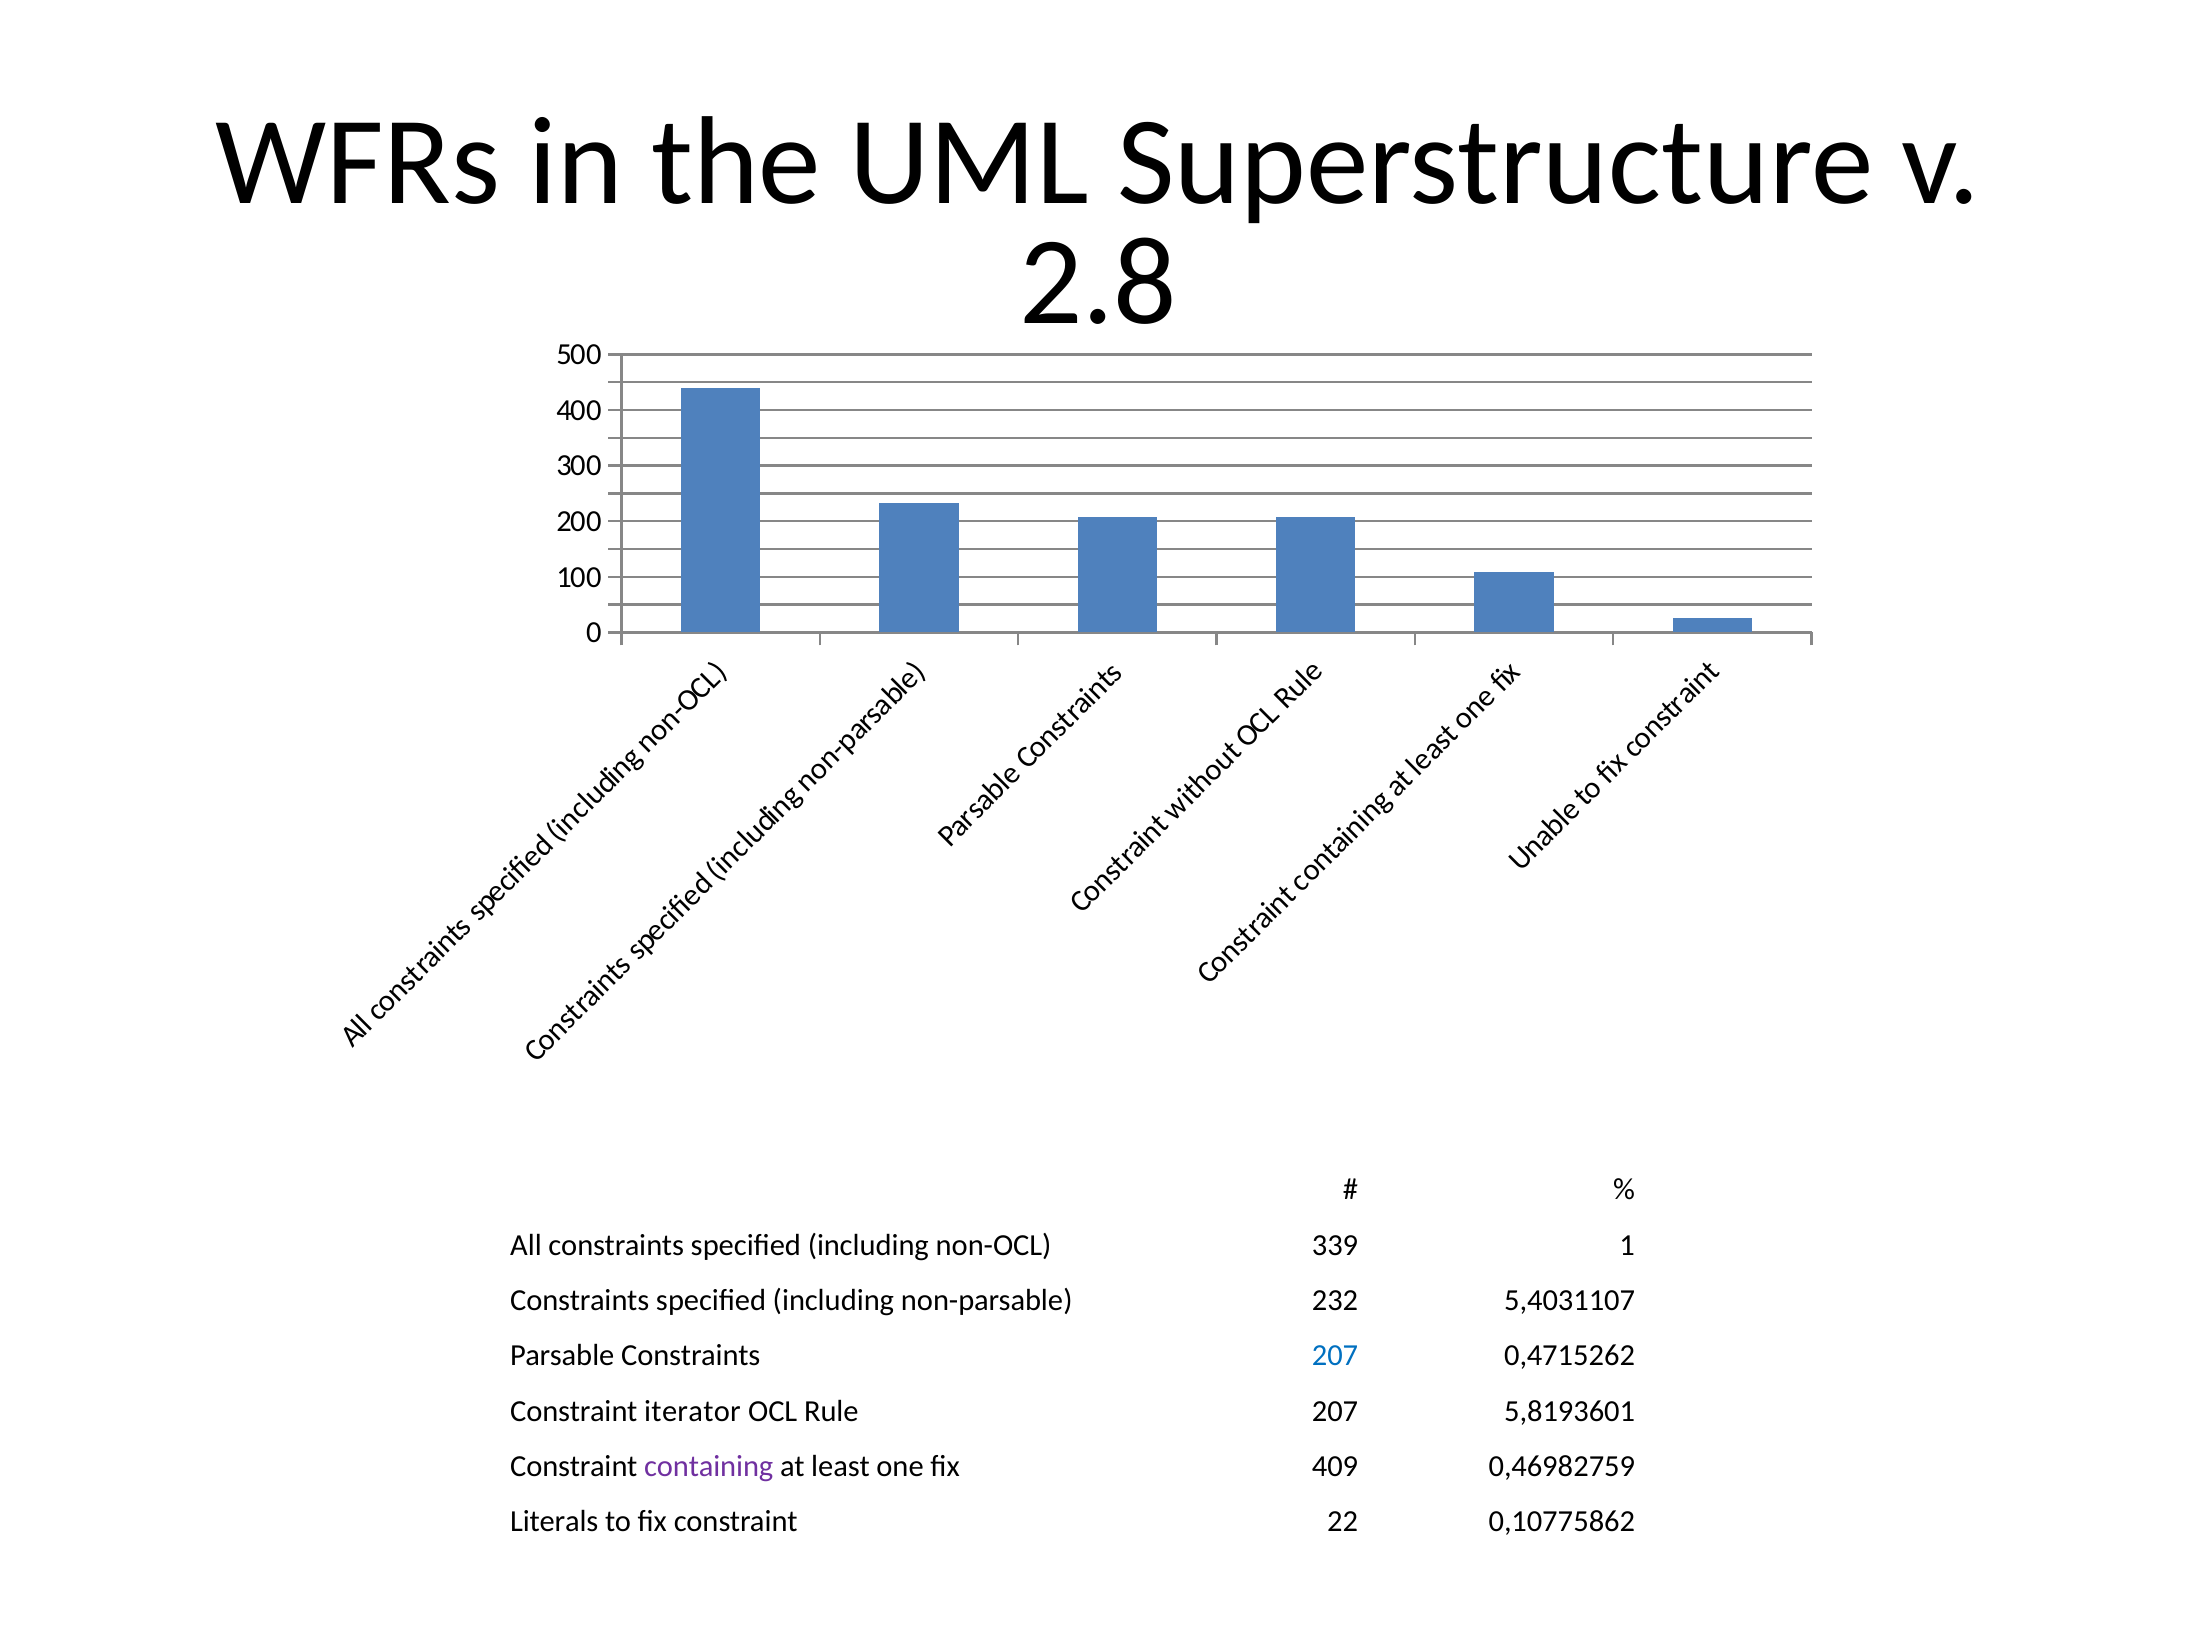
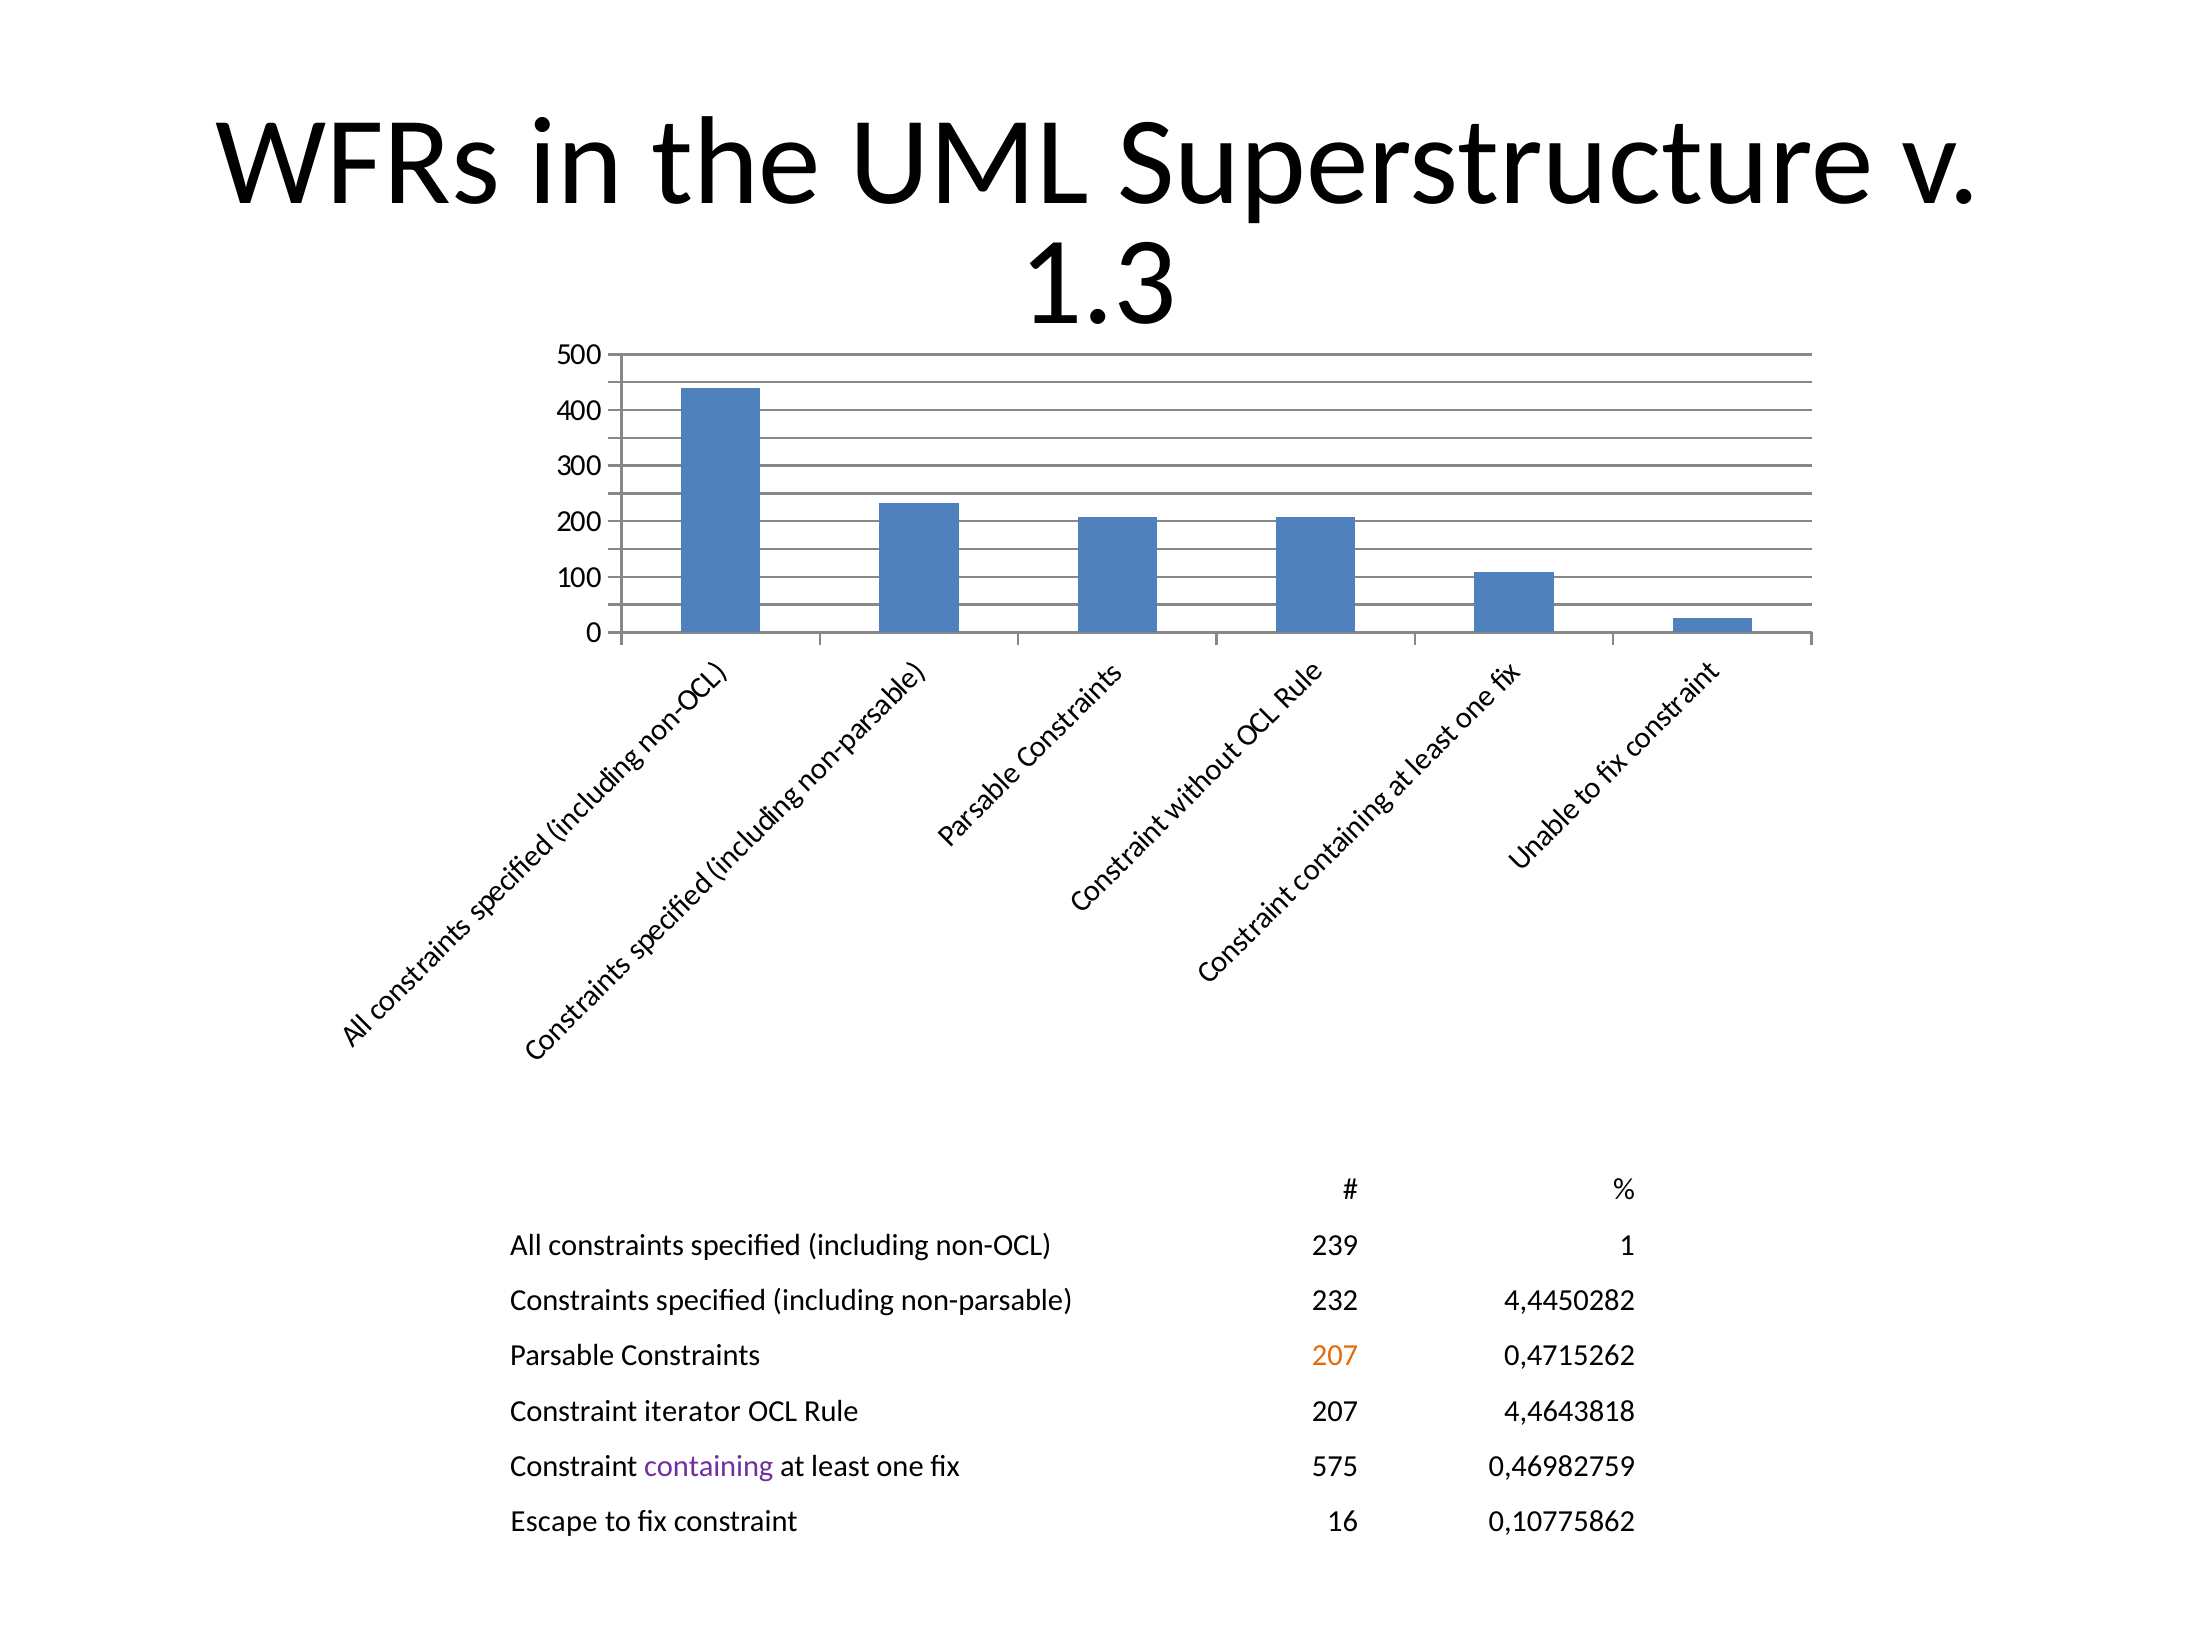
2.8: 2.8 -> 1.3 (1098, 282)
339: 339 -> 239 (1335, 1245)
5,4031107: 5,4031107 -> 4,4450282 (1570, 1300)
207 colour: blue -> orange (1335, 1355)
5,8193601: 5,8193601 -> 4,4643818 (1570, 1411)
409: 409 -> 575 (1335, 1466)
Literals: Literals -> Escape (554, 1521)
22: 22 -> 16 (1343, 1521)
